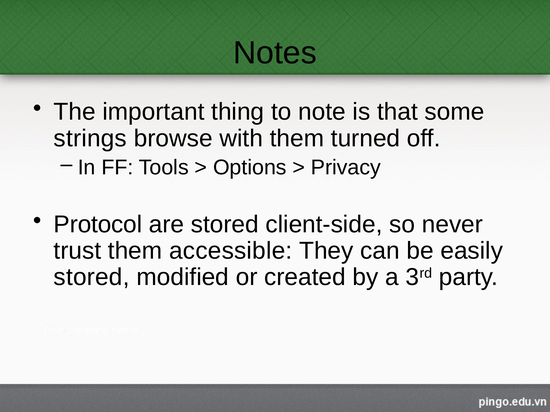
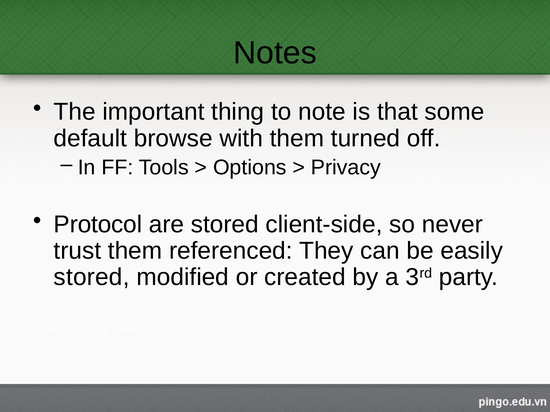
strings: strings -> default (90, 138)
accessible: accessible -> referenced (231, 251)
